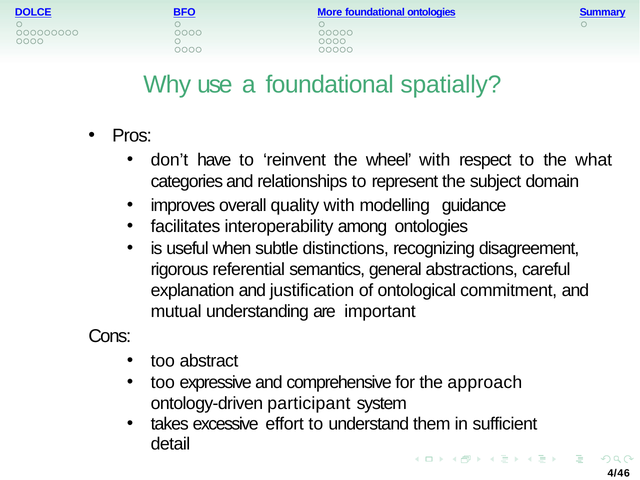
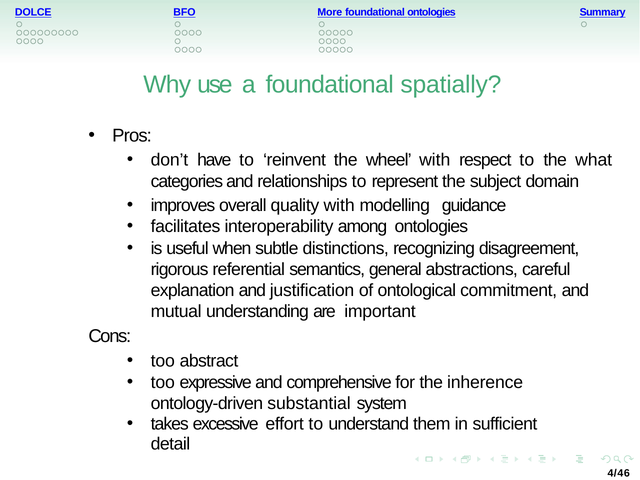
approach: approach -> inherence (485, 383)
participant: participant -> substantial (309, 404)
